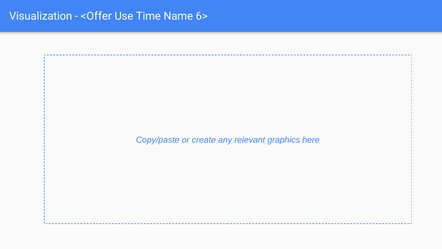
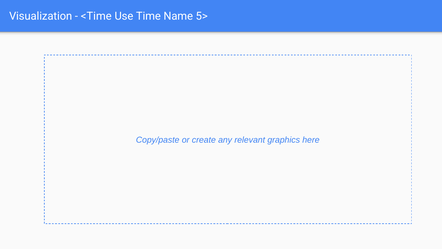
<Offer: <Offer -> <Time (96, 16)
6>: 6> -> 5> (202, 16)
